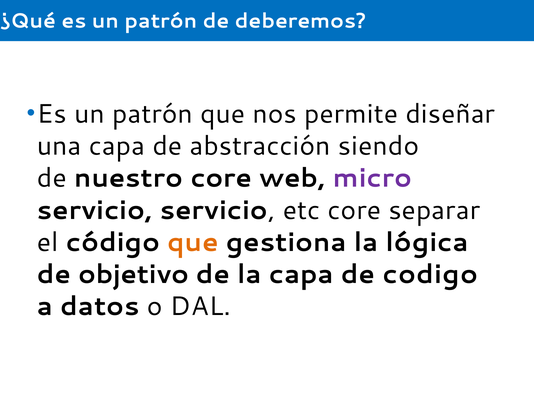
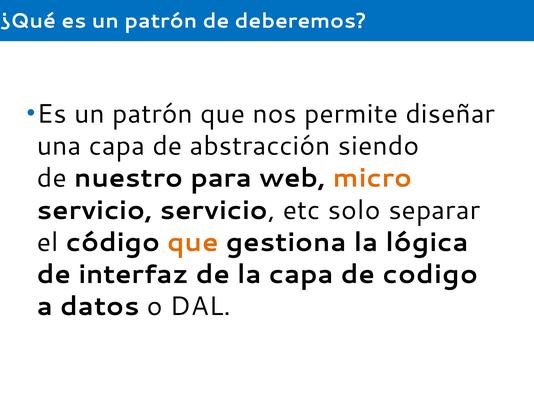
nuestro core: core -> para (221, 178)
micro colour: purple -> orange (372, 178)
etc core: core -> solo (354, 210)
objetivo: objetivo -> interfaz (133, 274)
